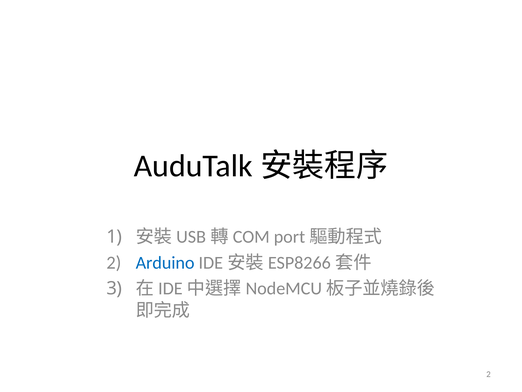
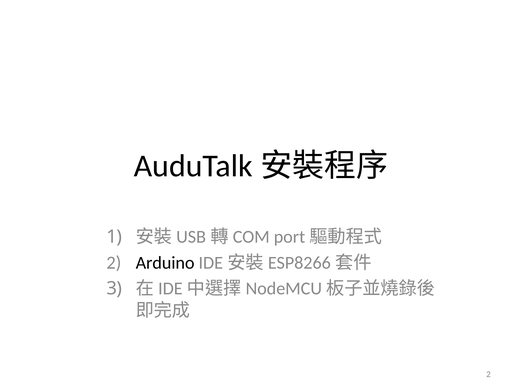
Arduino colour: blue -> black (165, 262)
